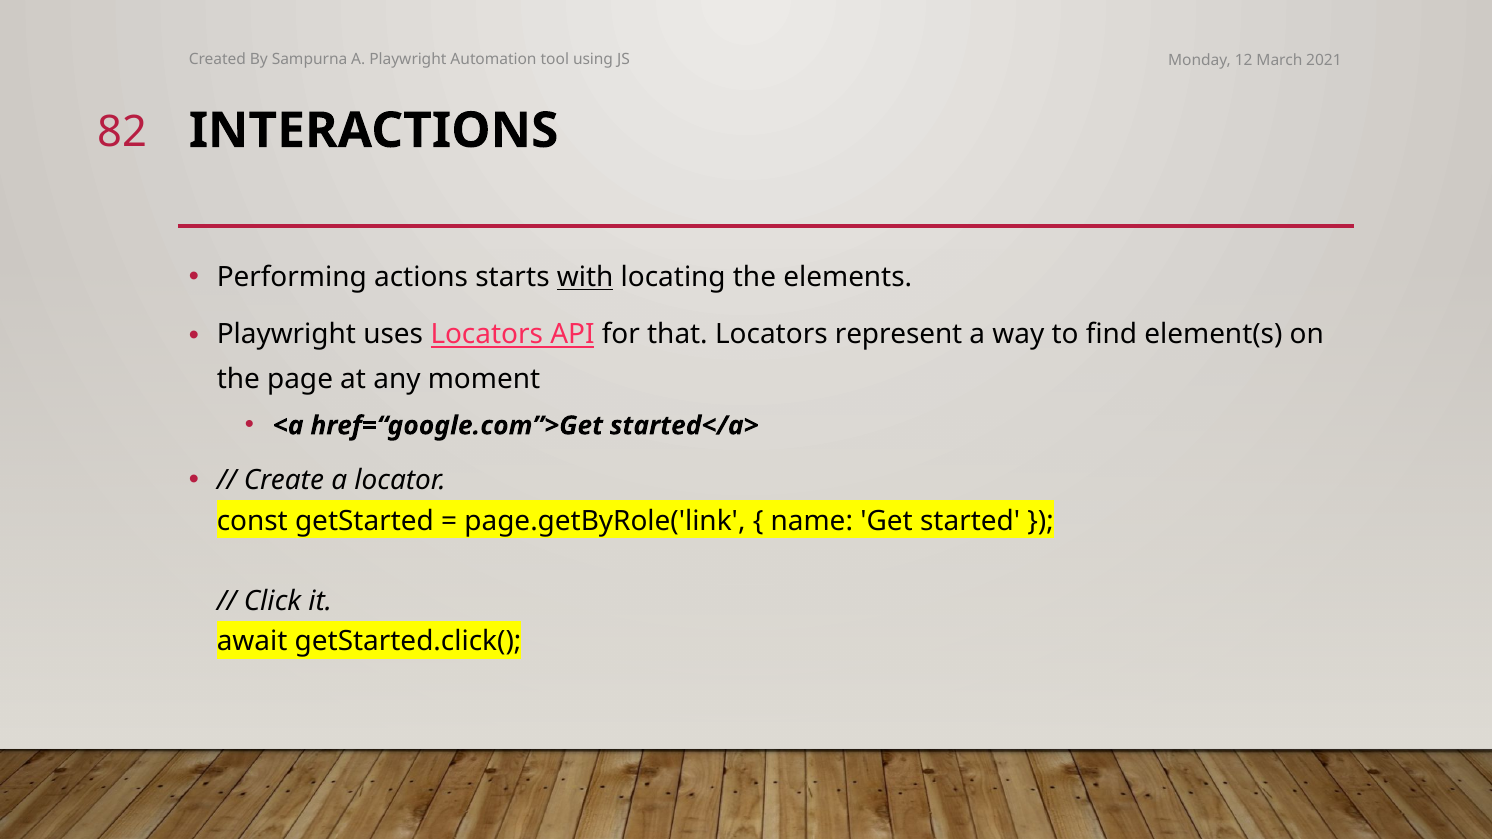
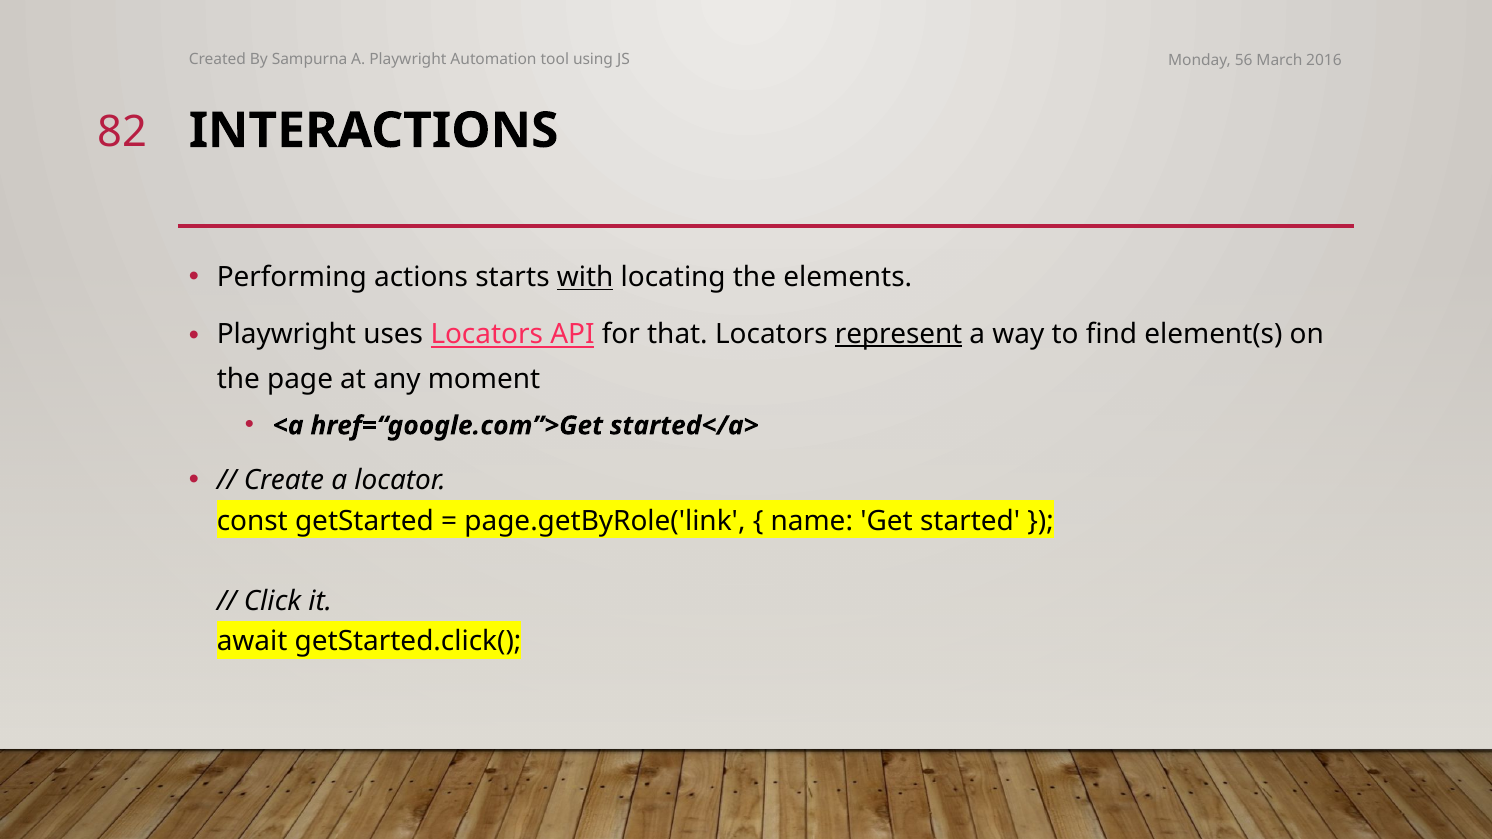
12: 12 -> 56 (1244, 60)
2021: 2021 -> 2016 (1324, 60)
represent underline: none -> present (899, 334)
